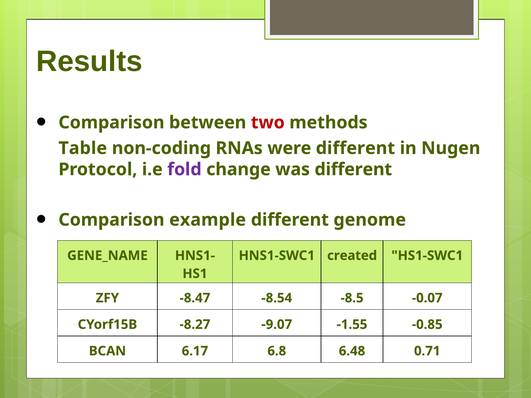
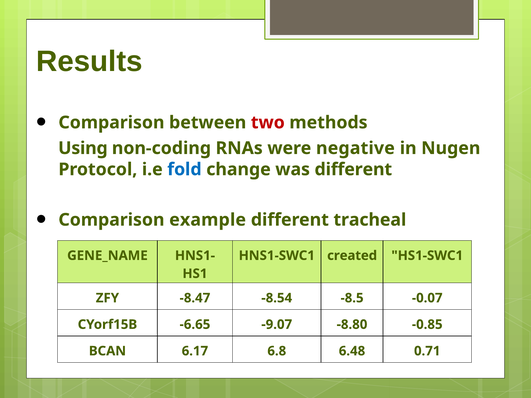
Table: Table -> Using (83, 148)
were different: different -> negative (355, 148)
fold colour: purple -> blue (184, 170)
genome: genome -> tracheal (370, 220)
-8.27: -8.27 -> -6.65 (195, 325)
-1.55: -1.55 -> -8.80 (352, 325)
